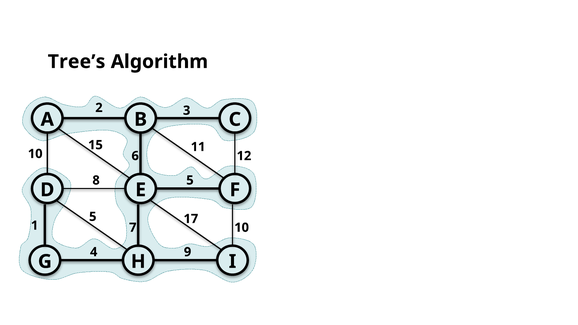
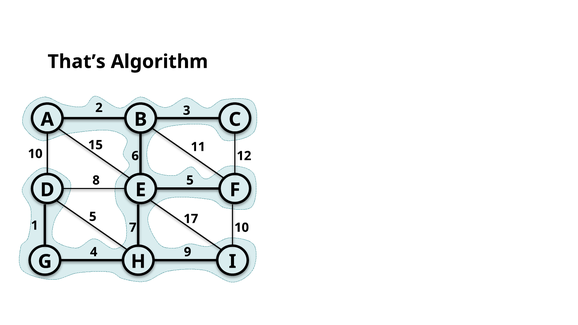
Tree’s: Tree’s -> That’s (77, 62)
